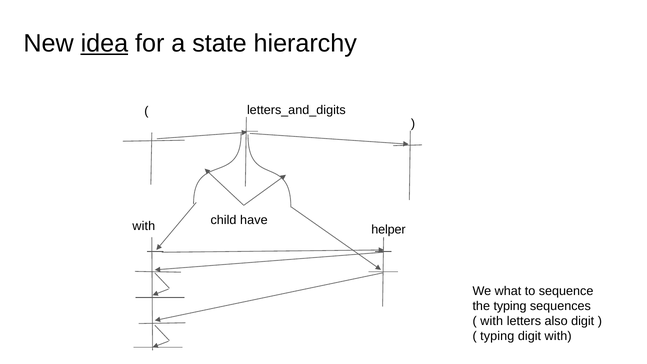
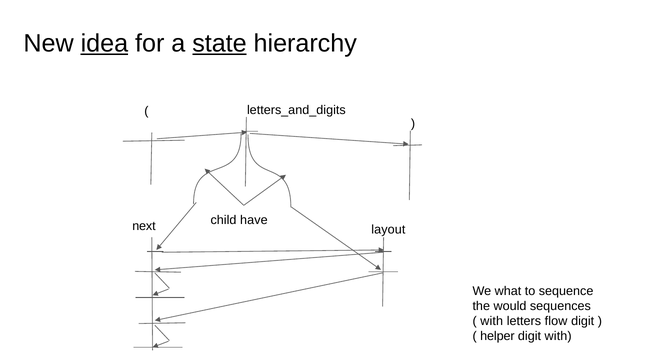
state underline: none -> present (219, 43)
with: with -> next (144, 226)
helper: helper -> layout (388, 229)
the typing: typing -> would (510, 306)
also: also -> flow (556, 321)
typing: typing -> helper (497, 336)
